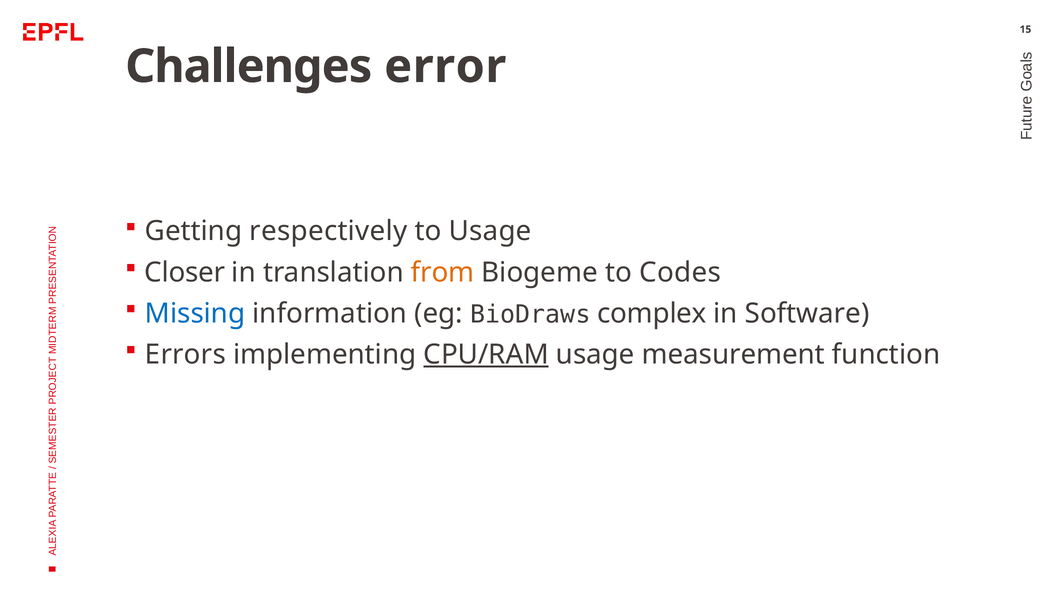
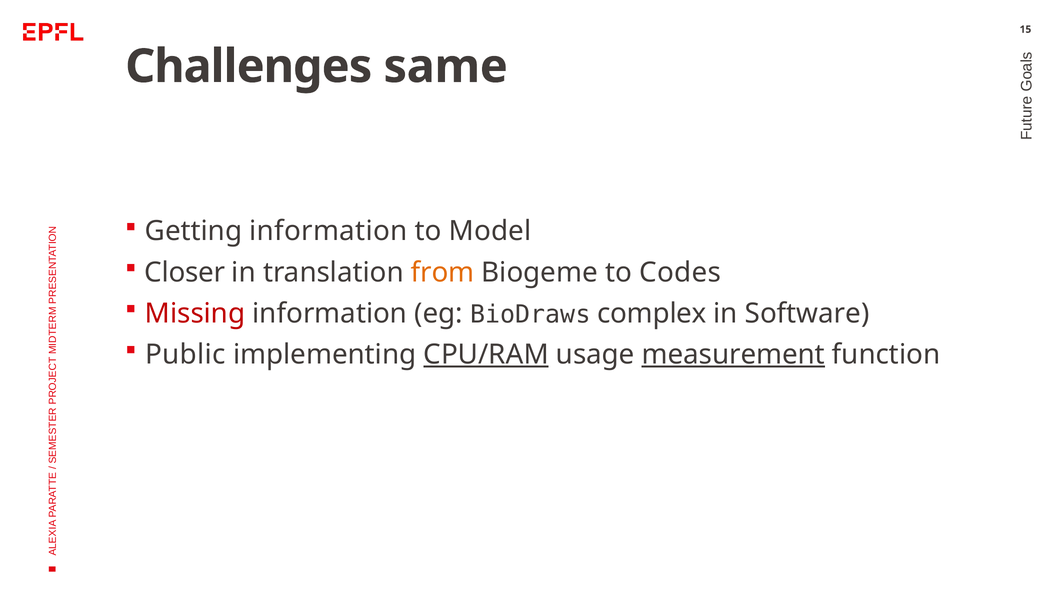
error: error -> same (446, 66)
Getting respectively: respectively -> information (328, 231)
to Usage: Usage -> Model (490, 231)
Missing colour: blue -> red (195, 313)
Errors: Errors -> Public (185, 354)
measurement underline: none -> present (733, 354)
